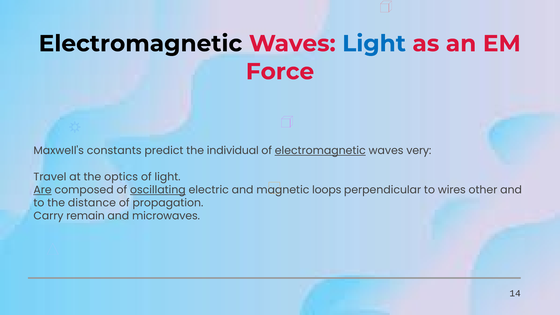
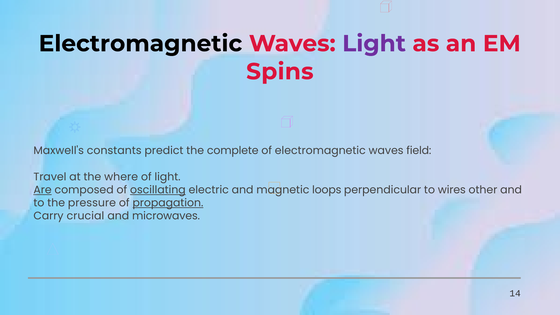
Light colour: blue -> purple (374, 44)
Force: Force -> Spins (280, 72)
individual: individual -> complete (233, 151)
electromagnetic underline: present -> none (320, 151)
very: very -> field (419, 151)
optics: optics -> where (121, 177)
distance: distance -> pressure (92, 203)
propagation underline: none -> present (168, 203)
remain: remain -> crucial (85, 216)
